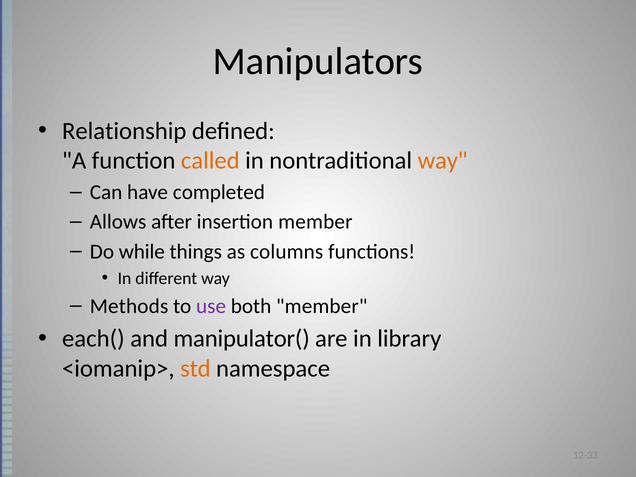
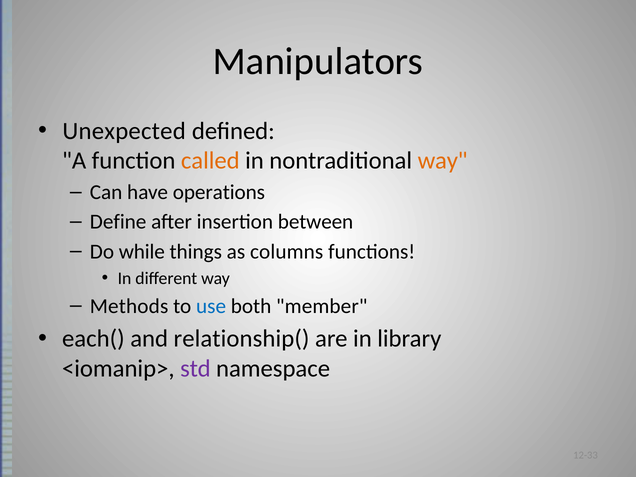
Relationship: Relationship -> Unexpected (124, 131)
completed: completed -> operations (219, 192)
Allows: Allows -> Define (118, 222)
insertion member: member -> between (316, 222)
use colour: purple -> blue (211, 306)
manipulator(: manipulator( -> relationship( (242, 339)
std colour: orange -> purple (195, 369)
